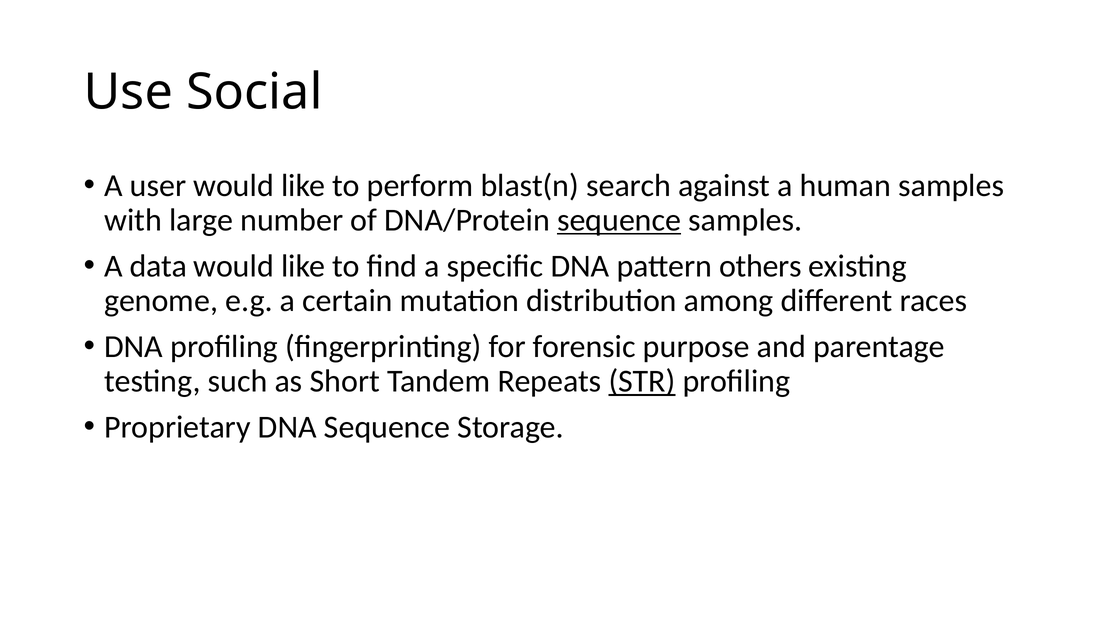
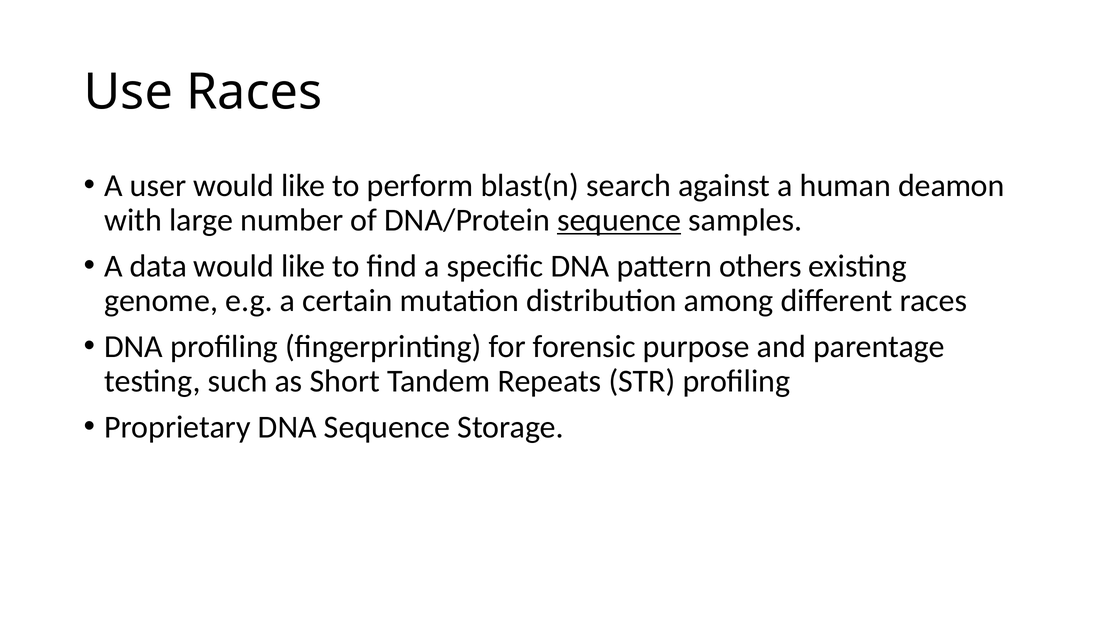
Use Social: Social -> Races (254, 92)
human samples: samples -> deamon (951, 186)
STR underline: present -> none (642, 381)
